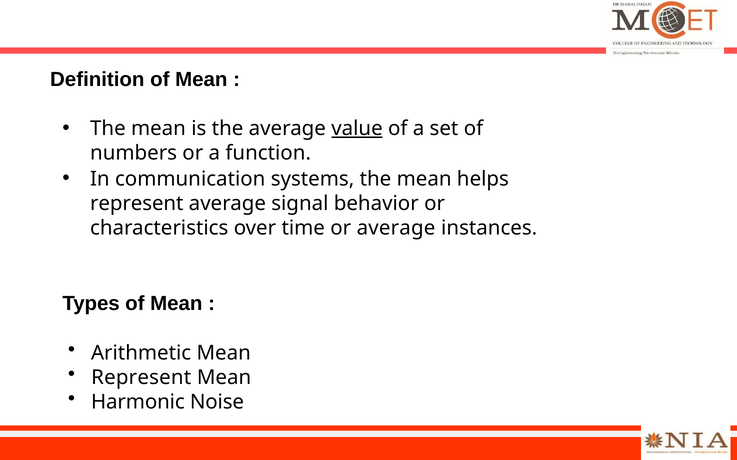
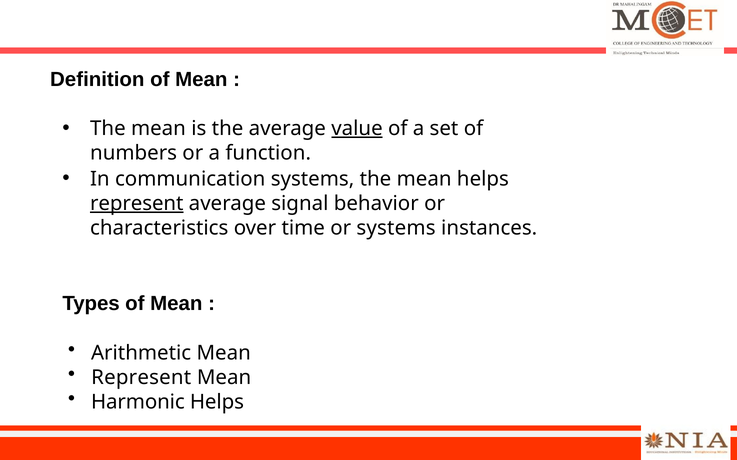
represent underline: none -> present (137, 204)
or average: average -> systems (396, 228)
Harmonic Noise: Noise -> Helps (217, 402)
